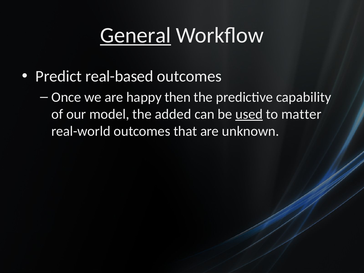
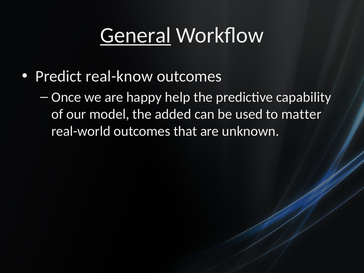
real-based: real-based -> real-know (119, 76)
then: then -> help (178, 97)
used underline: present -> none (249, 114)
